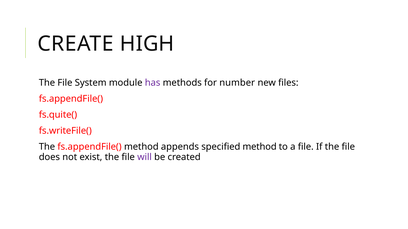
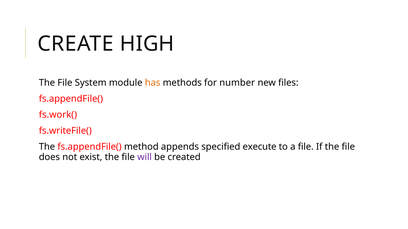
has colour: purple -> orange (153, 83)
fs.quite(: fs.quite( -> fs.work( (58, 115)
specified method: method -> execute (260, 147)
